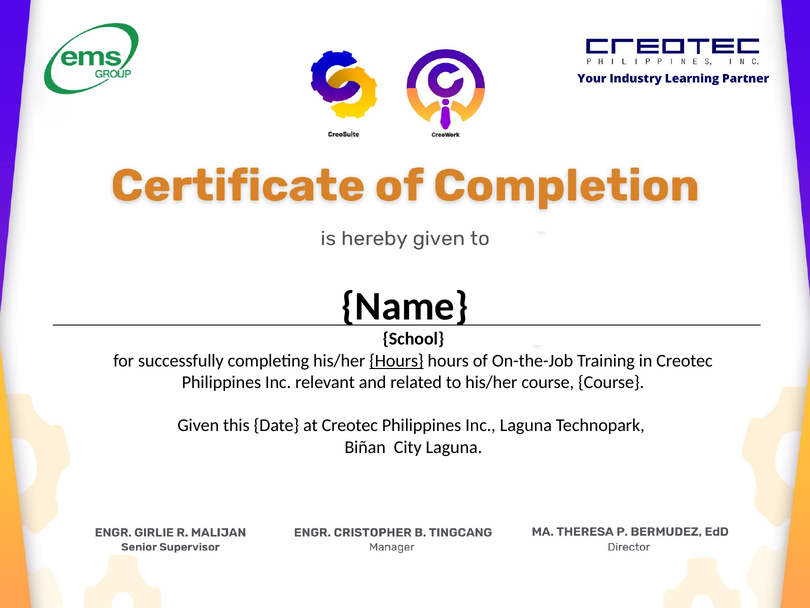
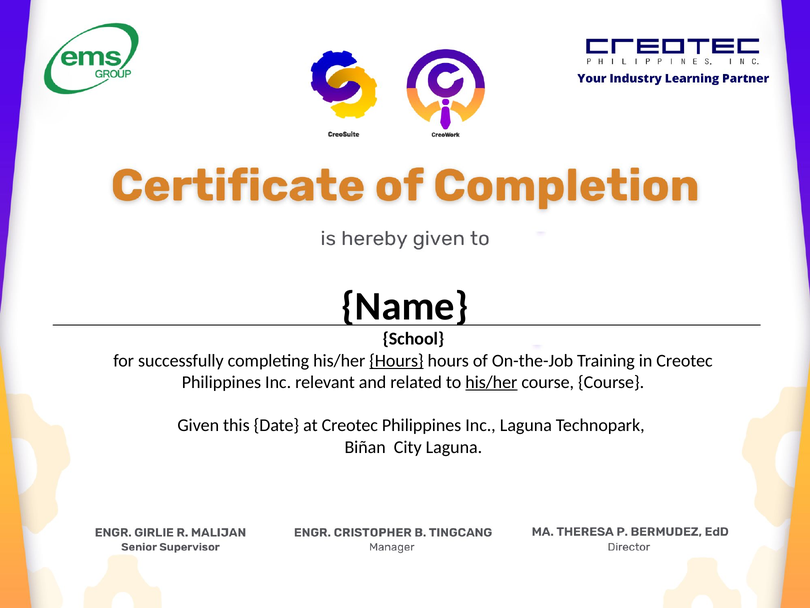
his/her underline: none -> present (491, 382)
